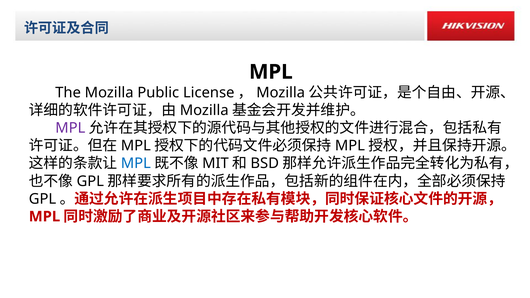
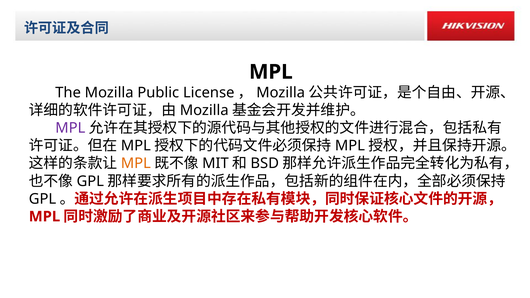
MPL colour: blue -> orange (136, 164)
